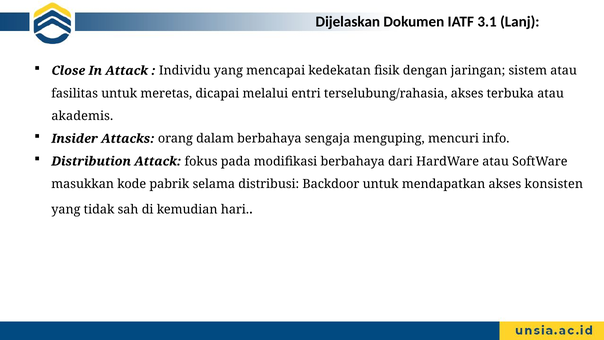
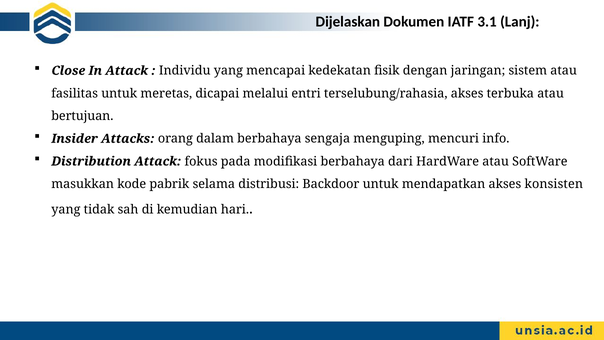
akademis: akademis -> bertujuan (82, 116)
